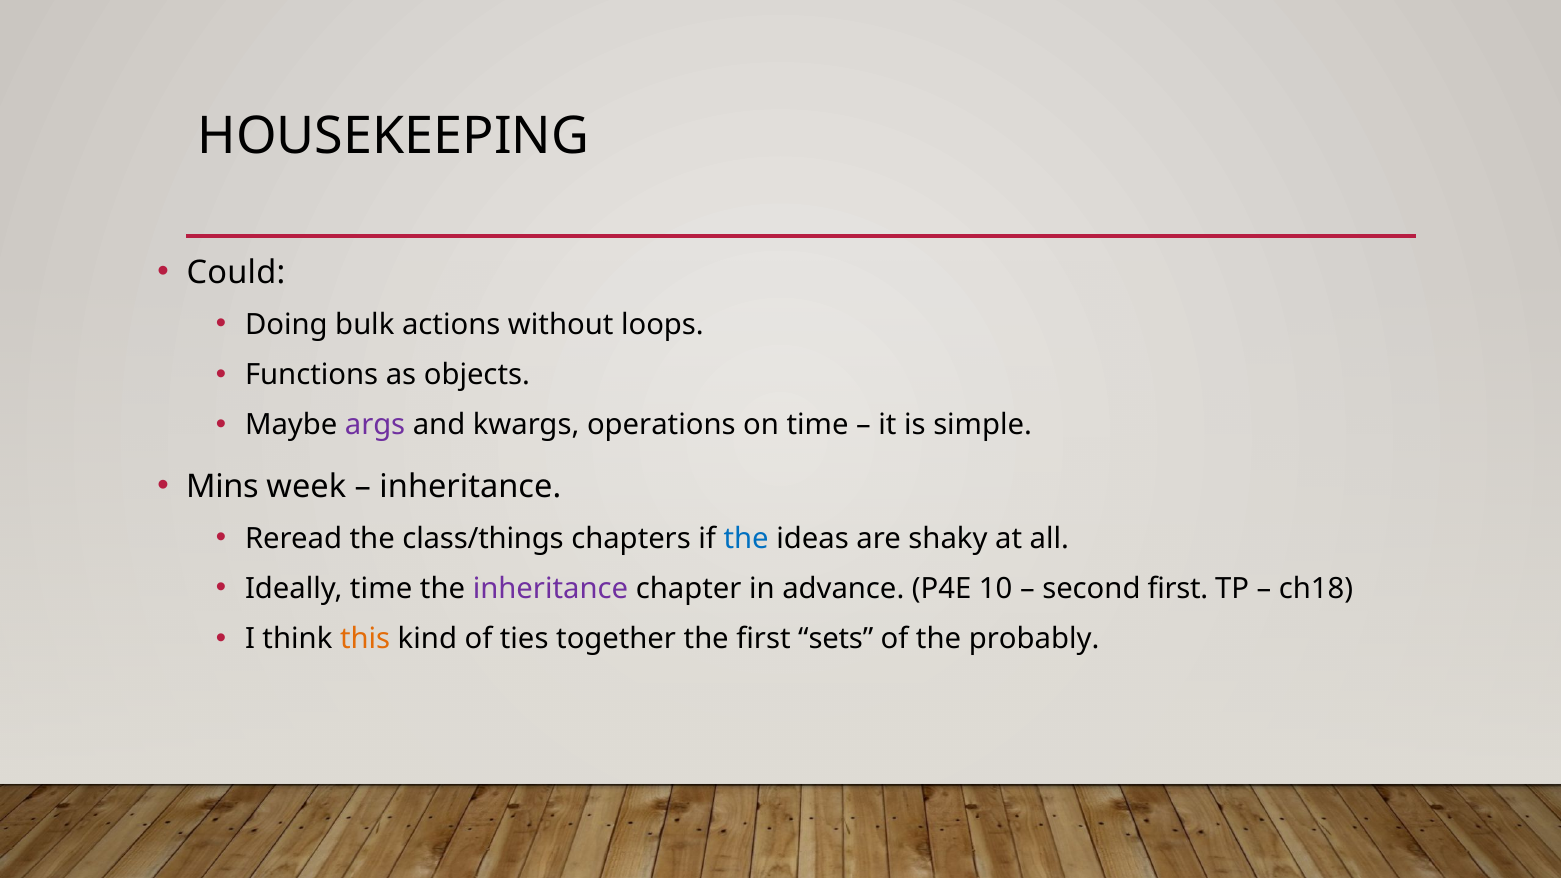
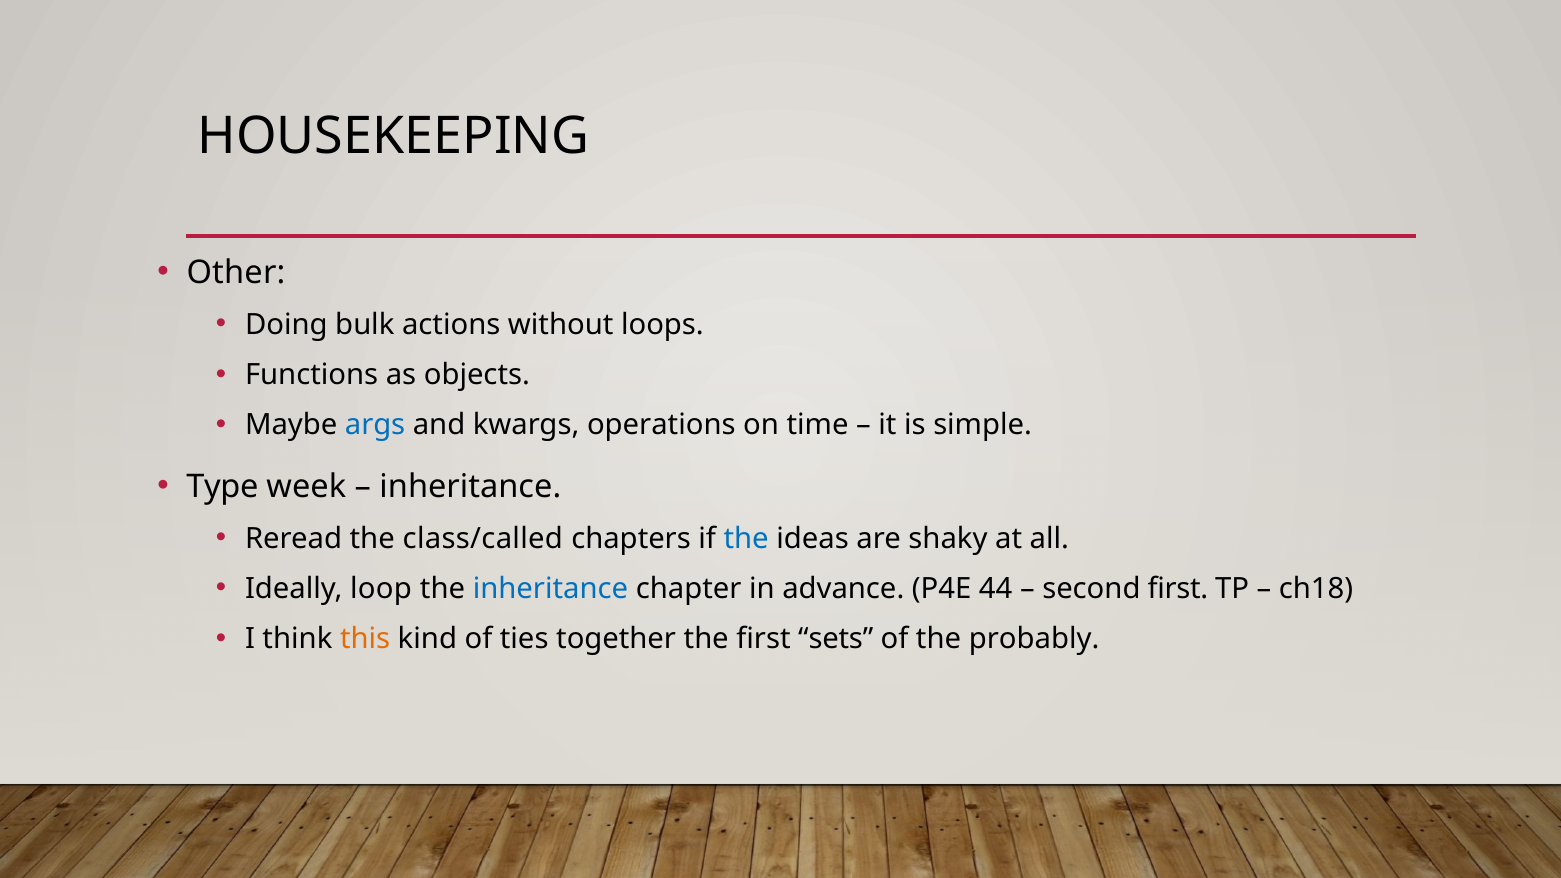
Could: Could -> Other (236, 273)
args colour: purple -> blue (375, 425)
Mins: Mins -> Type (222, 487)
class/things: class/things -> class/called (483, 539)
Ideally time: time -> loop (381, 589)
inheritance colour: purple -> blue (550, 589)
10: 10 -> 44 (996, 589)
